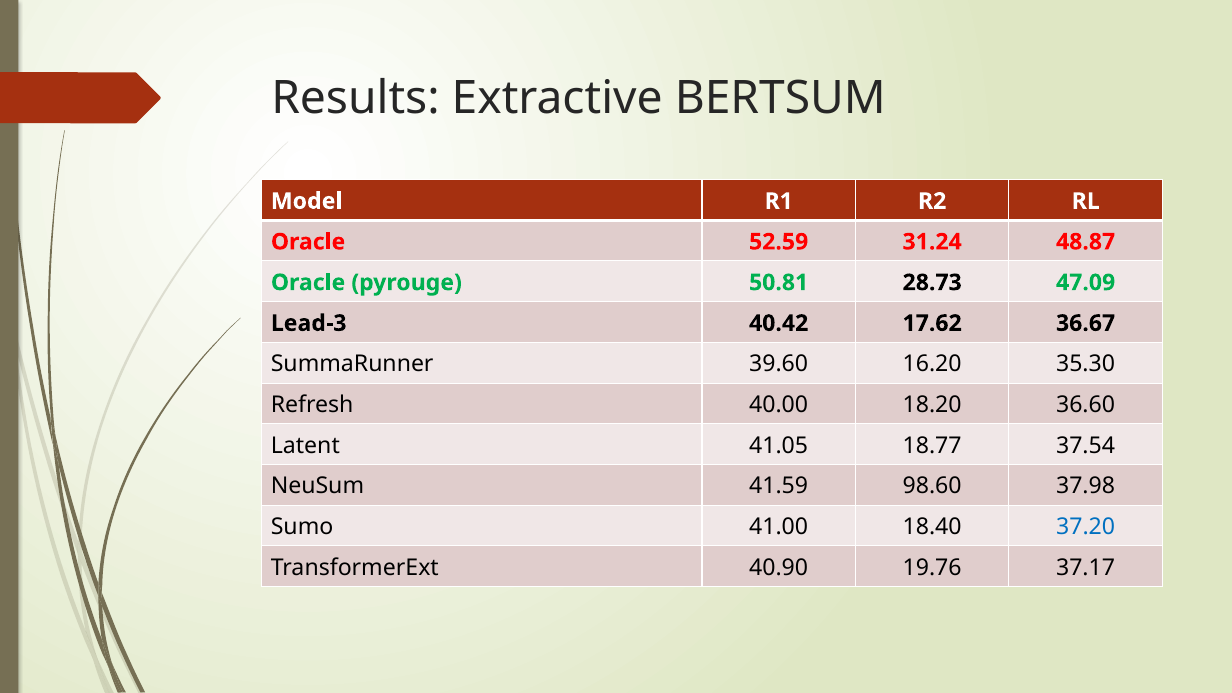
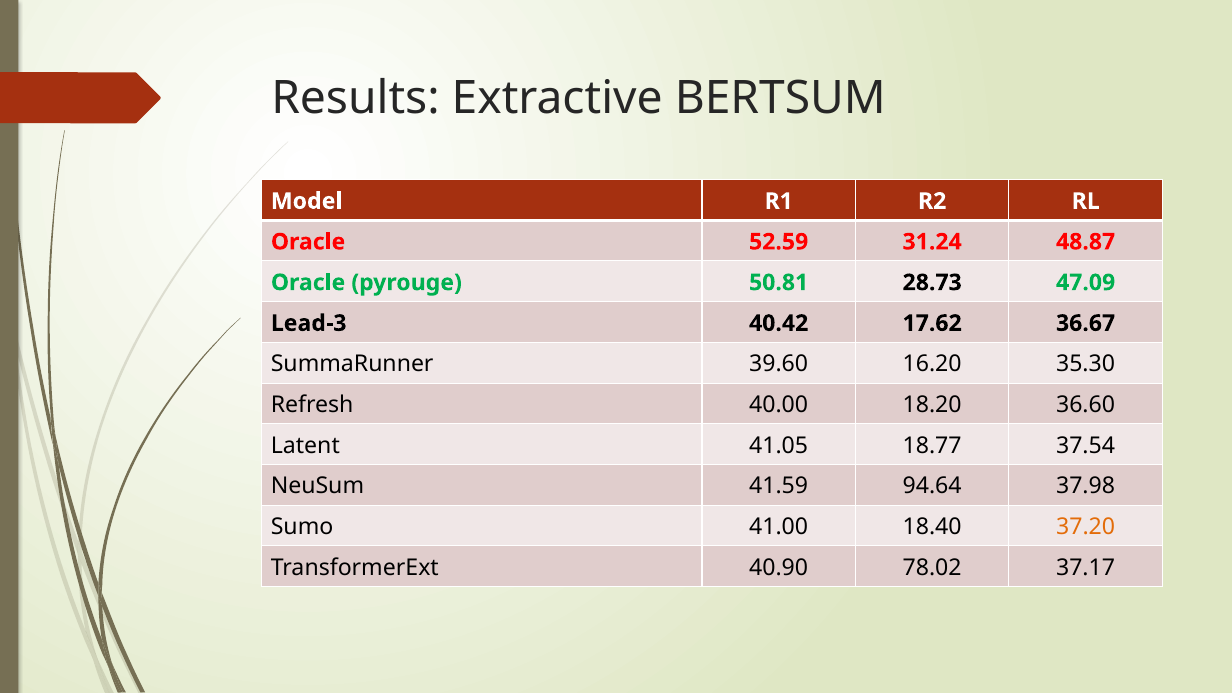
98.60: 98.60 -> 94.64 (932, 486)
37.20 colour: blue -> orange (1086, 527)
19.76: 19.76 -> 78.02 (932, 568)
